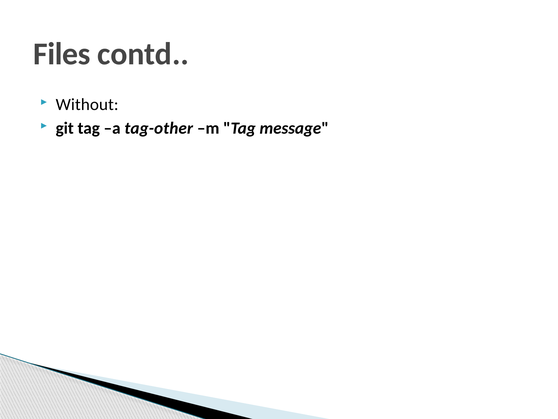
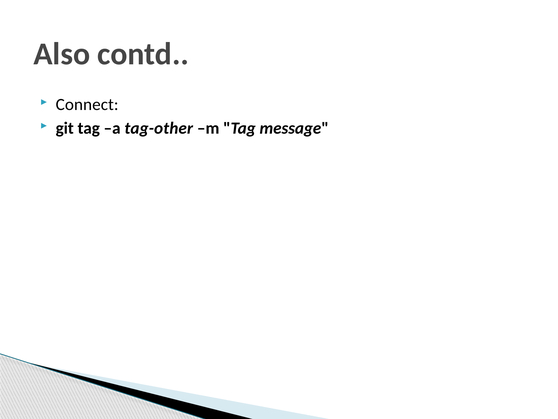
Files: Files -> Also (62, 54)
Without: Without -> Connect (87, 105)
